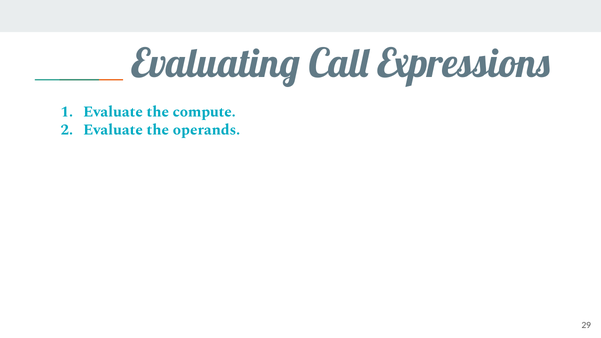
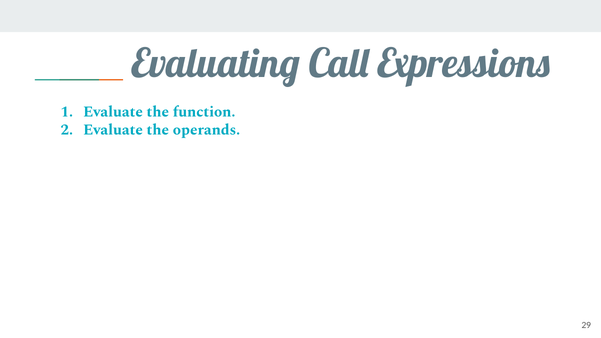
compute: compute -> function (204, 112)
